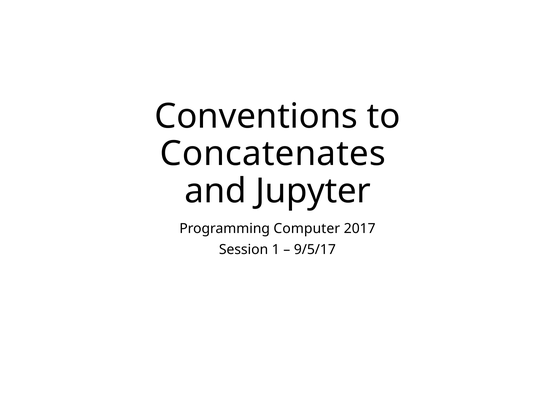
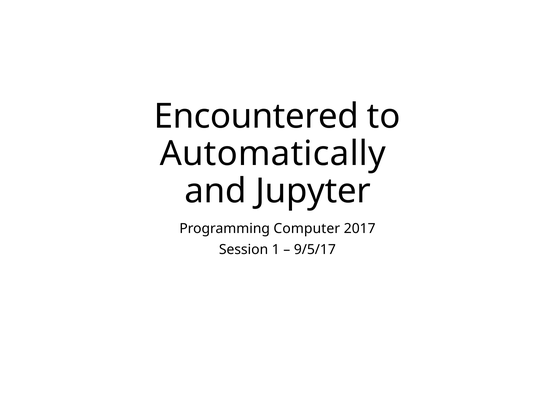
Conventions: Conventions -> Encountered (256, 116)
Concatenates: Concatenates -> Automatically (273, 154)
